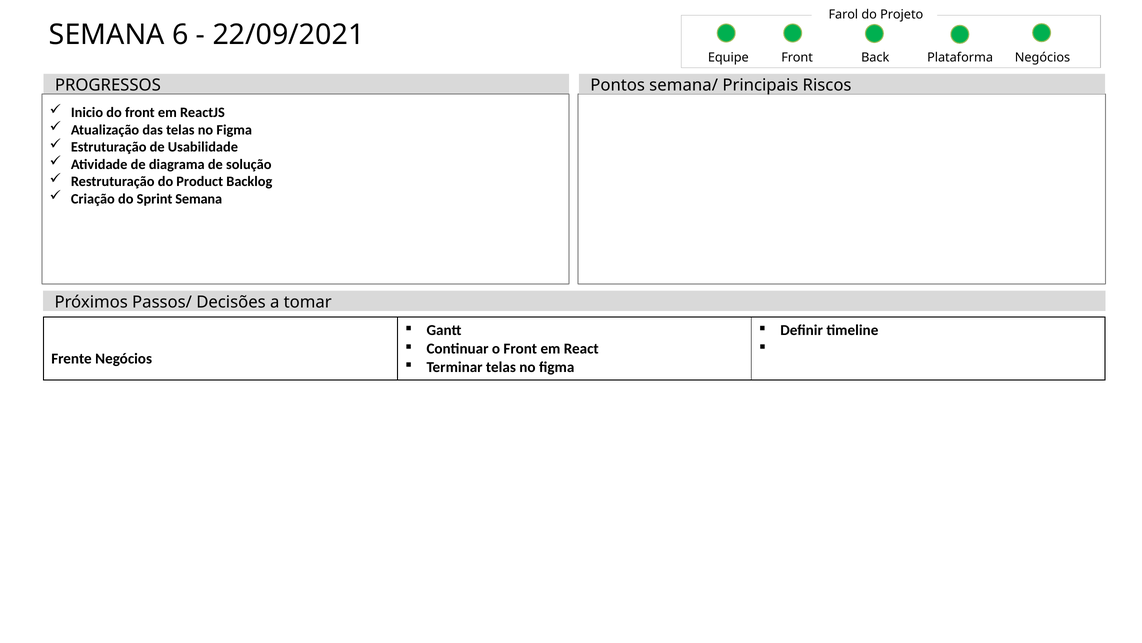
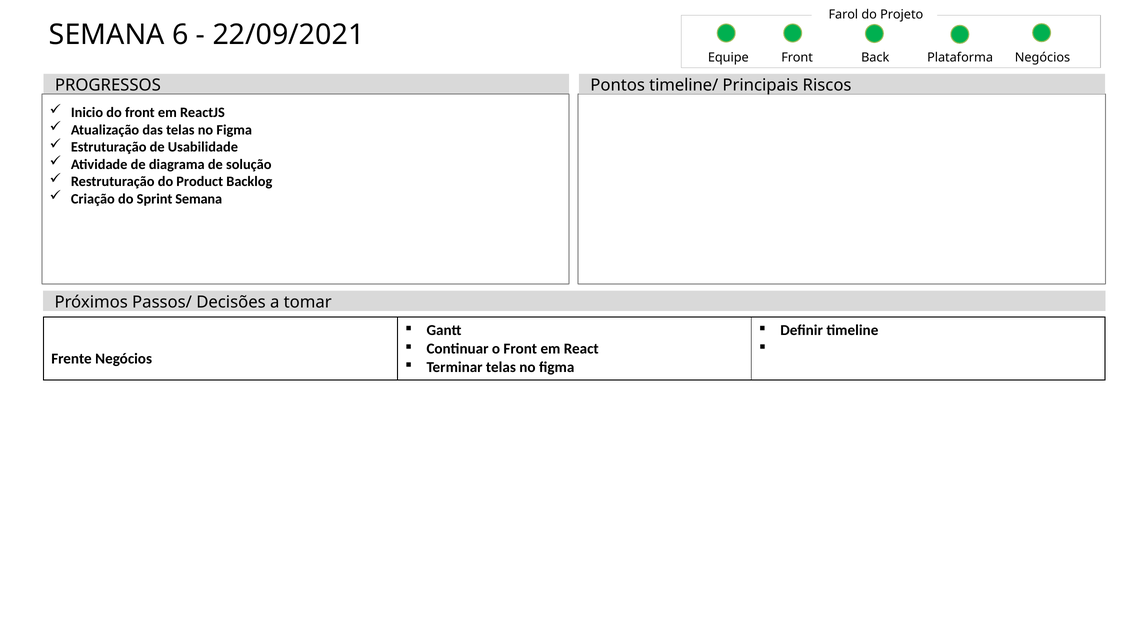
semana/: semana/ -> timeline/ (684, 85)
